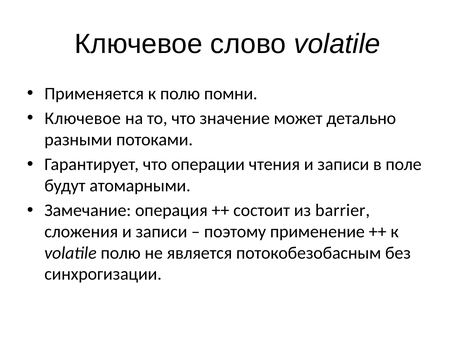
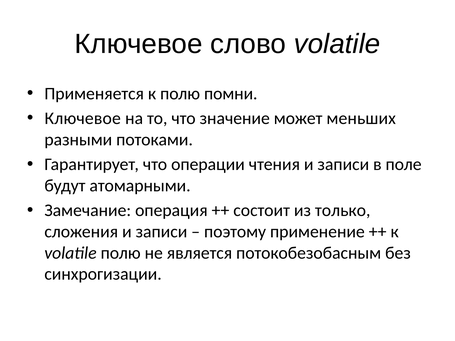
детально: детально -> меньших (361, 119)
barrier: barrier -> только (343, 211)
